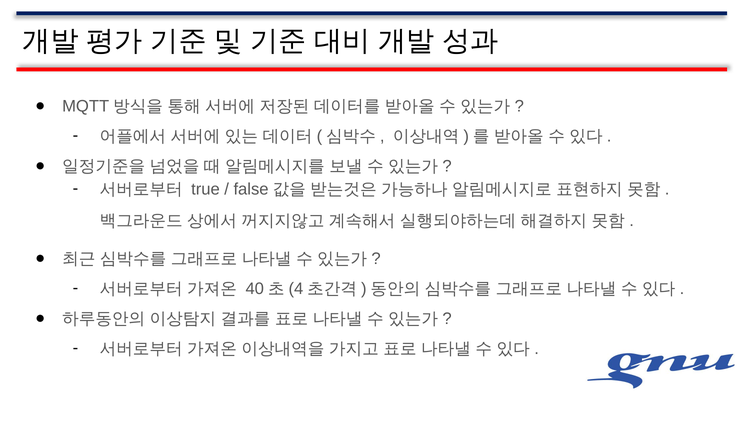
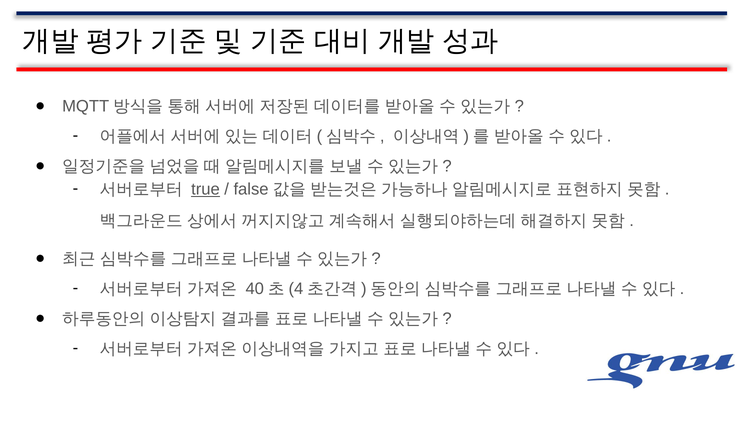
true underline: none -> present (205, 189)
